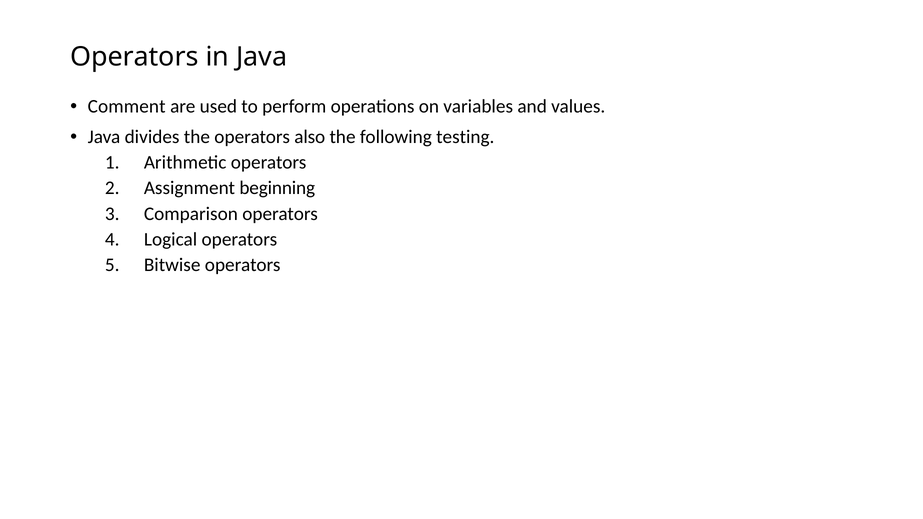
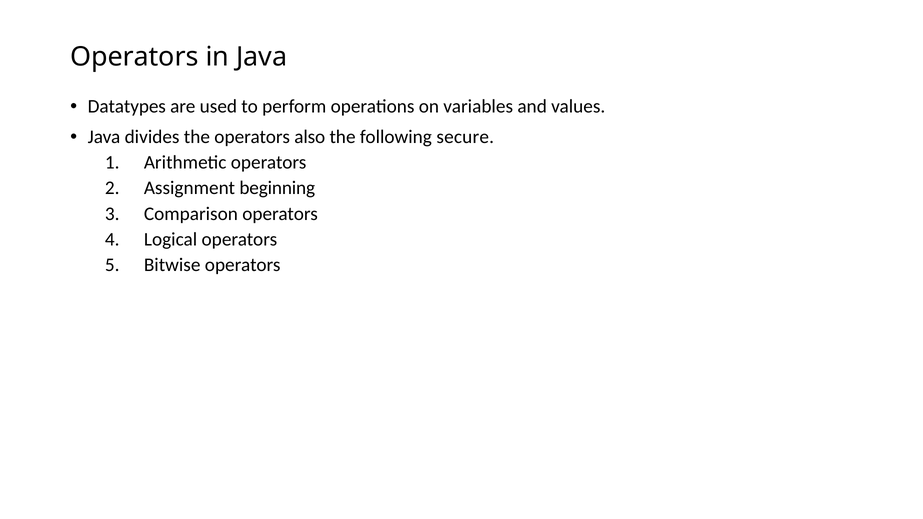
Comment: Comment -> Datatypes (127, 107)
testing: testing -> secure (465, 137)
